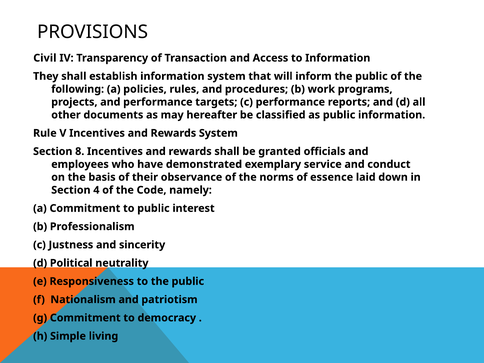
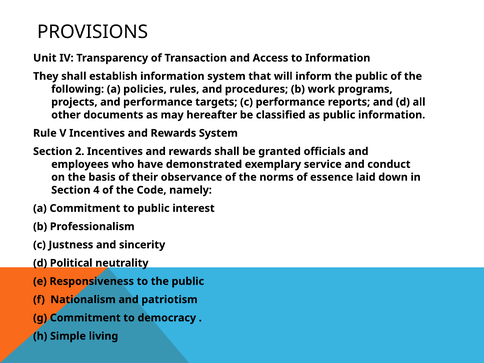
Civil: Civil -> Unit (45, 58)
8: 8 -> 2 (80, 151)
